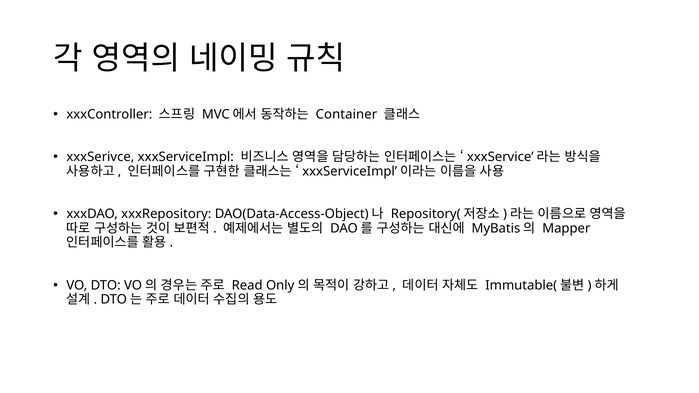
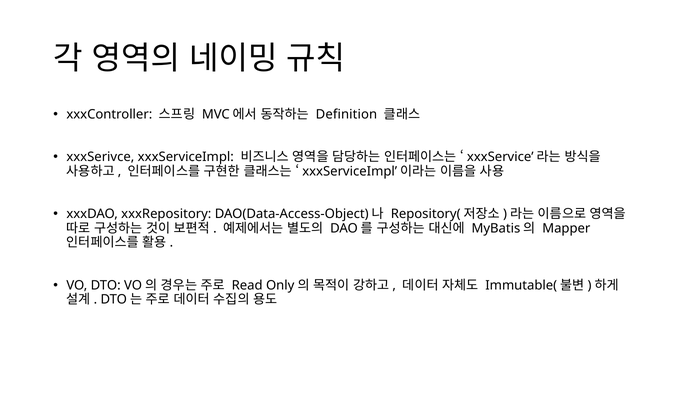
Container: Container -> Definition (346, 114)
